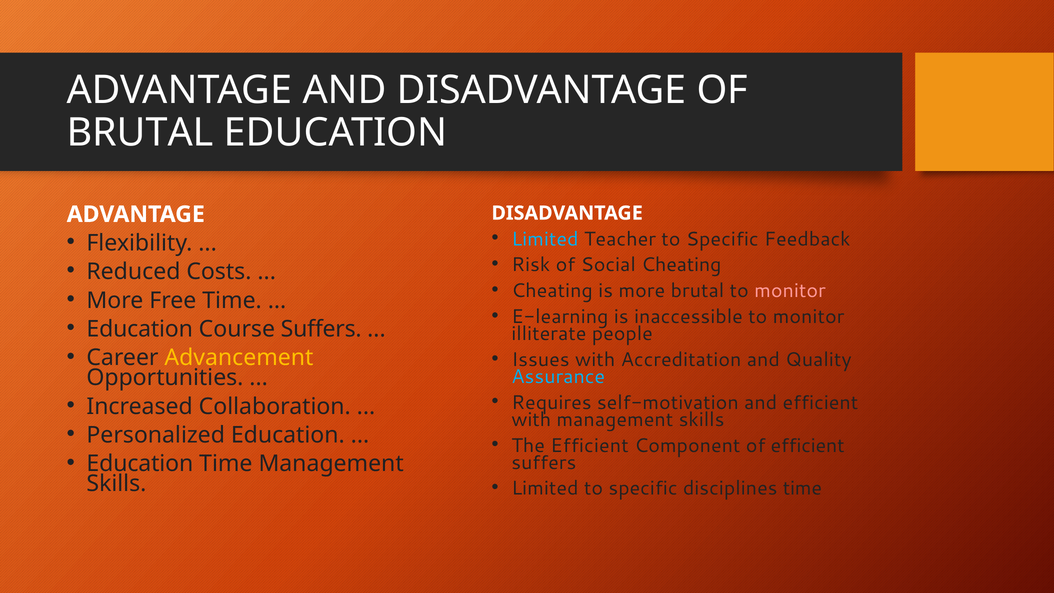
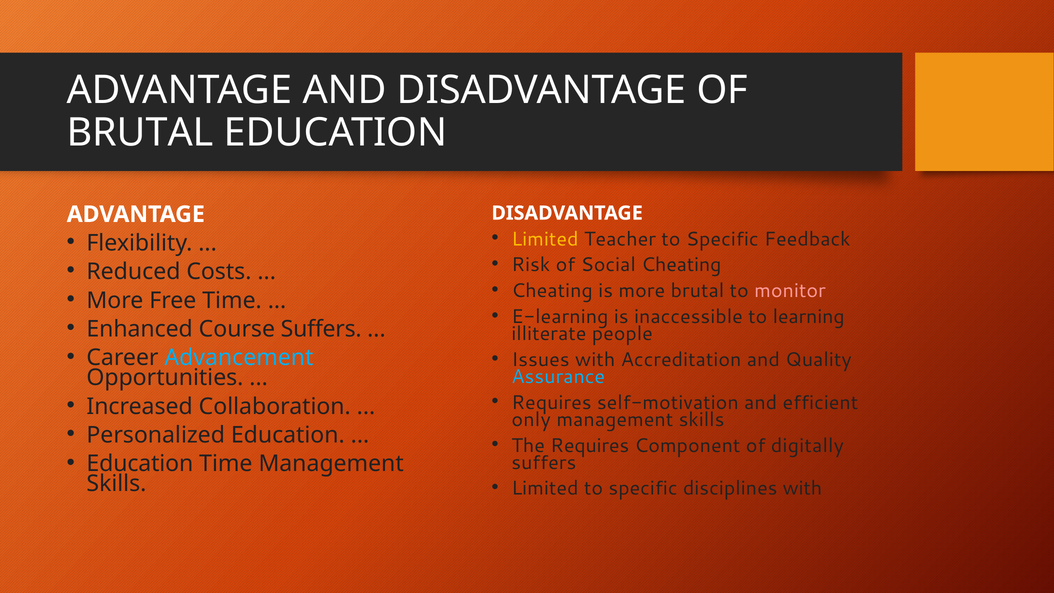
Limited colour: light blue -> yellow (545, 239)
inaccessible to monitor: monitor -> learning (809, 317)
Education: Education -> Enhanced (140, 329)
Advancement colour: yellow -> light blue (239, 358)
with: with -> only (531, 420)
The Efficient: Efficient -> Requires (590, 445)
of efficient: efficient -> digitally (807, 445)
disciplines time: time -> with (802, 488)
